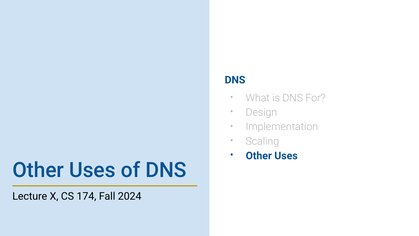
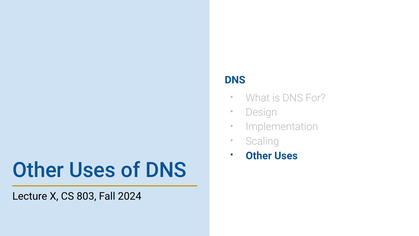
174: 174 -> 803 (86, 196)
